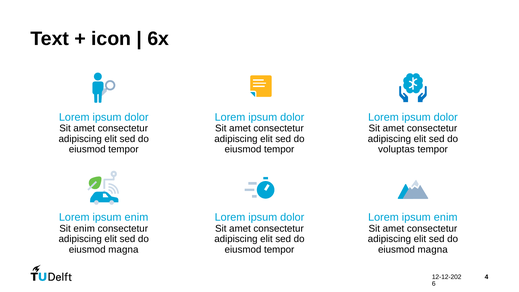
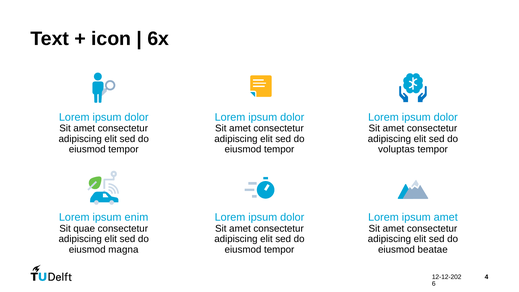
enim: enim -> amet (446, 217)
Sit enim: enim -> quae (84, 228)
magna: magna -> beatae (433, 249)
